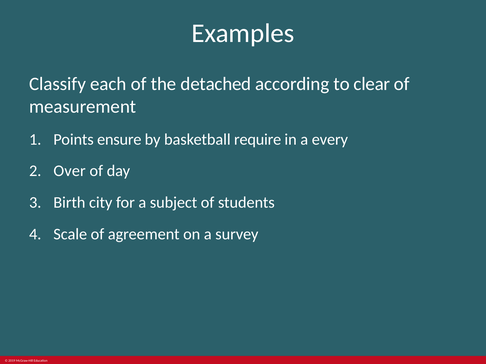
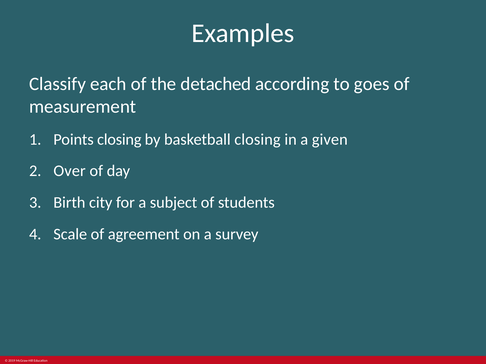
clear: clear -> goes (372, 84)
Points ensure: ensure -> closing (119, 140)
basketball require: require -> closing (257, 140)
every: every -> given (330, 140)
